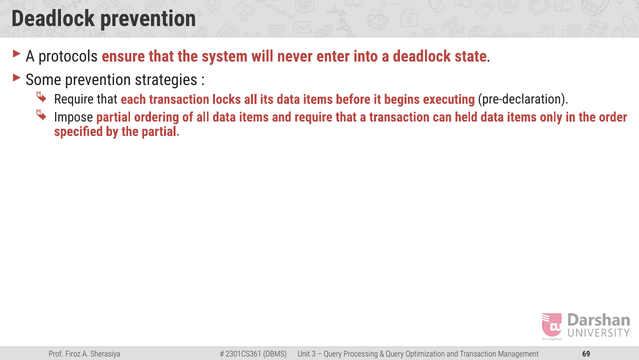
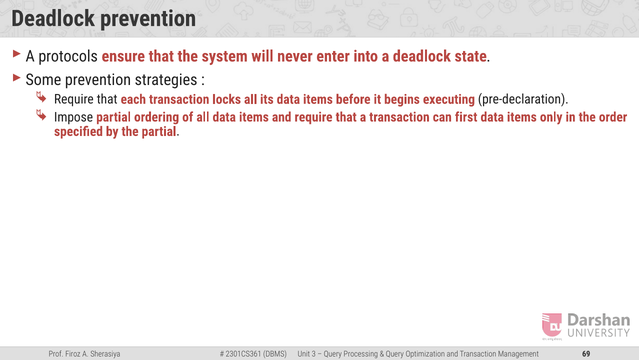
held: held -> first (466, 117)
